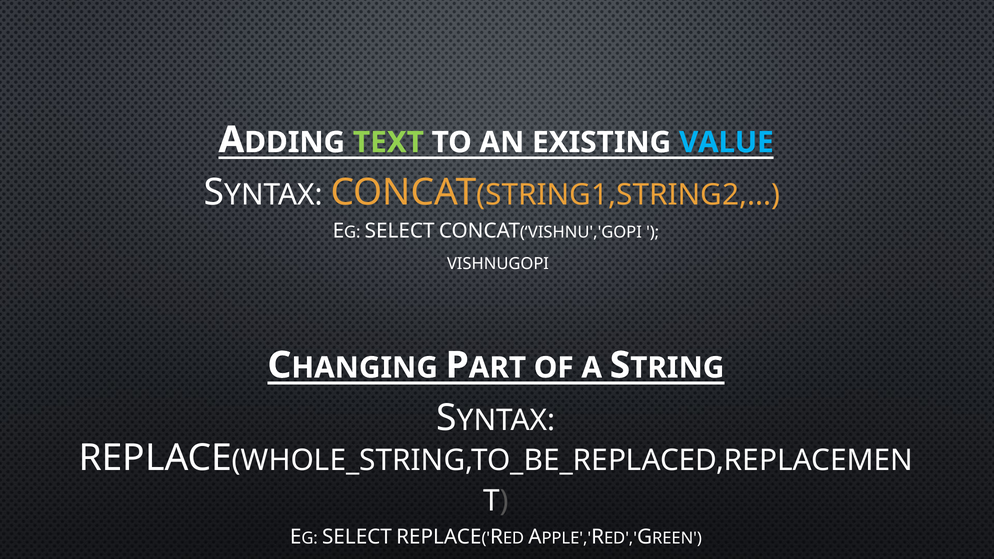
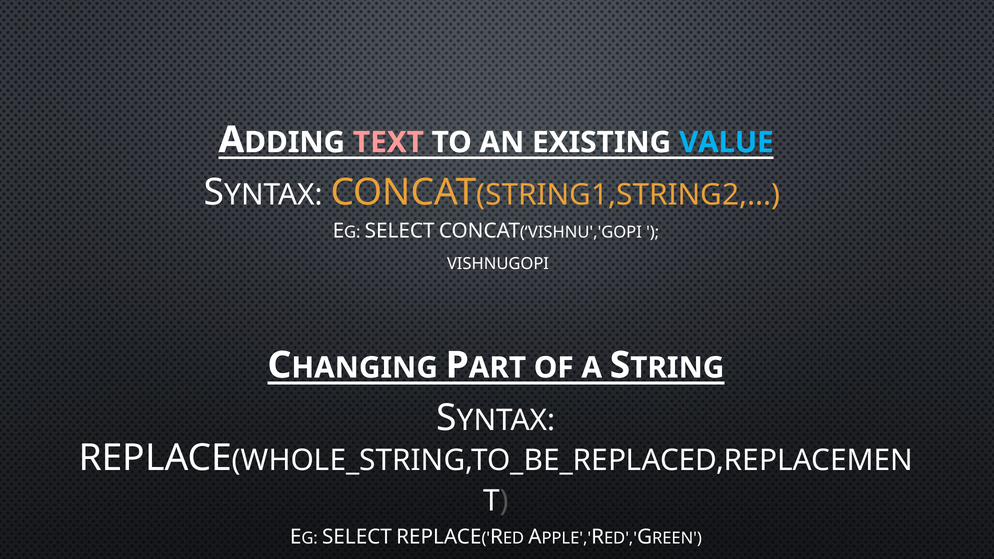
TEXT colour: light green -> pink (388, 142)
